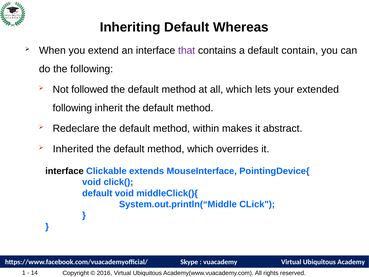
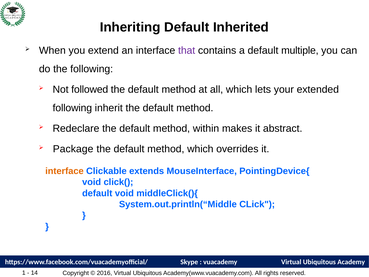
Whereas: Whereas -> Inherited (241, 27)
contain: contain -> multiple (300, 50)
Inherited: Inherited -> Package (73, 149)
interface colour: black -> orange (64, 171)
